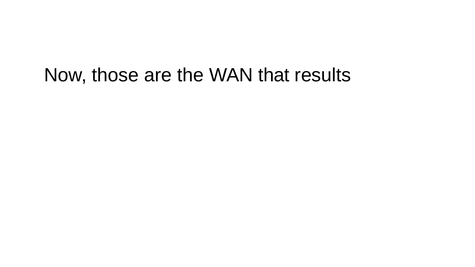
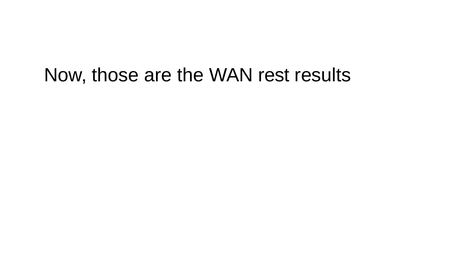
that: that -> rest (274, 75)
